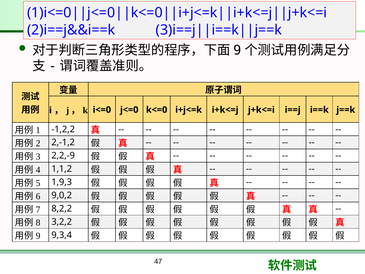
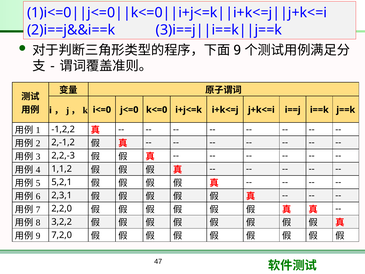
2,2,-9: 2,2,-9 -> 2,2,-3 (63, 156)
1,9,3: 1,9,3 -> 5,2,1 (62, 182)
9,0,2: 9,0,2 -> 2,3,1 (62, 195)
8,2,2: 8,2,2 -> 2,2,0 (62, 208)
9,3,4: 9,3,4 -> 7,2,0 (62, 235)
